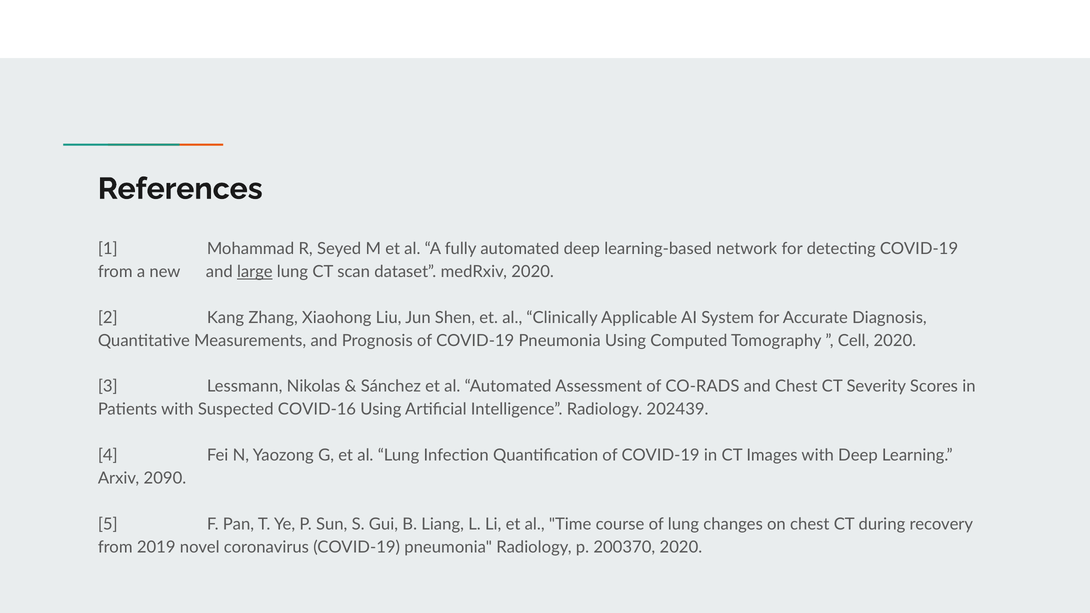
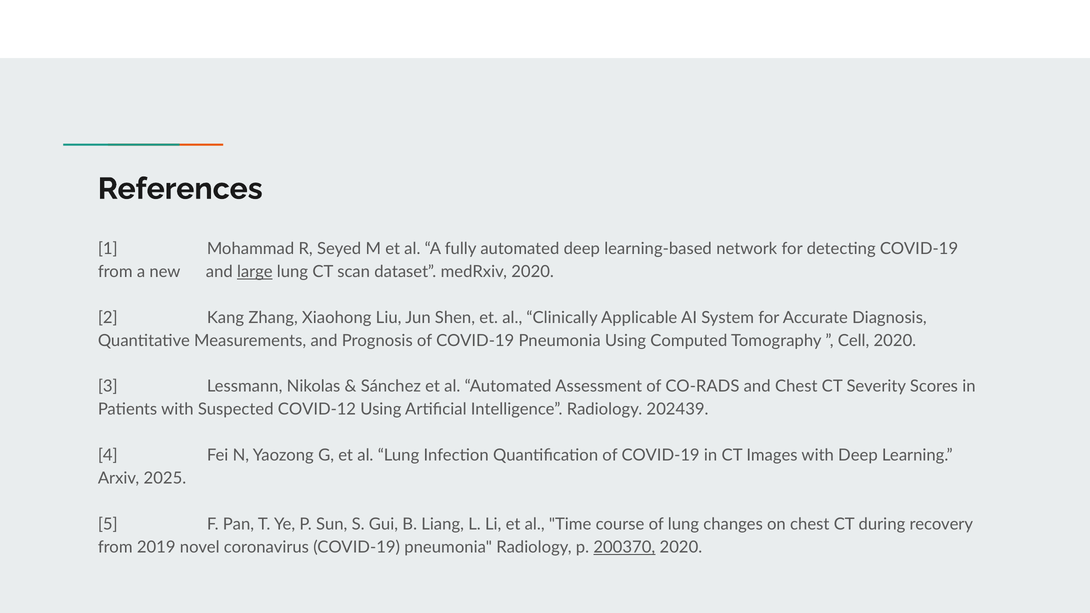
COVID-16: COVID-16 -> COVID-12 (317, 410)
2090: 2090 -> 2025 (165, 478)
200370 underline: none -> present (624, 547)
